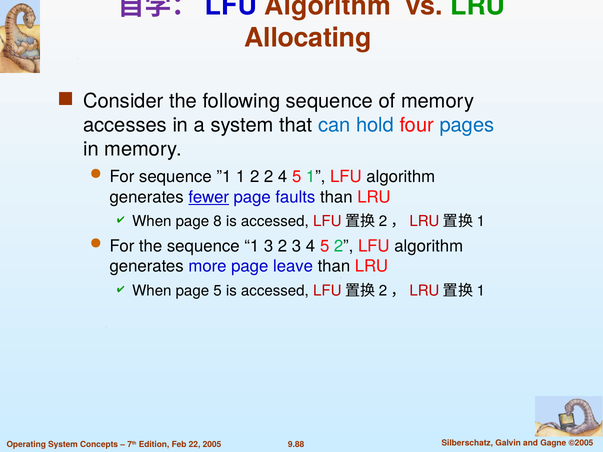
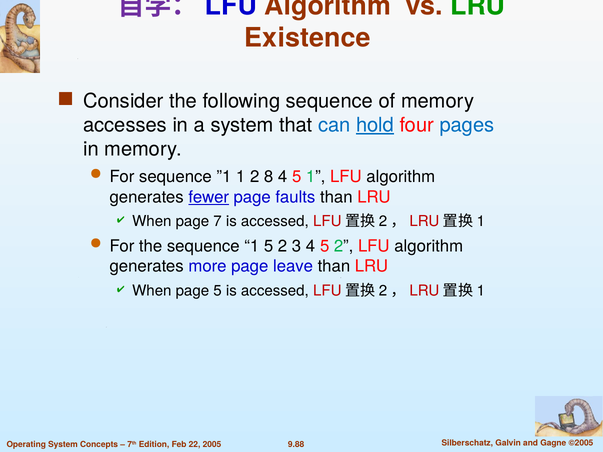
Allocating: Allocating -> Existence (308, 38)
hold underline: none -> present (375, 125)
2 2: 2 -> 8 (269, 177)
8: 8 -> 7 (218, 221)
1 3: 3 -> 5 (269, 246)
